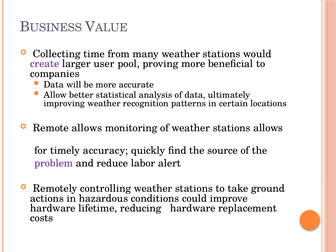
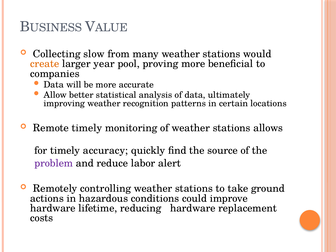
time: time -> slow (94, 54)
create colour: purple -> orange (45, 64)
user: user -> year (104, 64)
Remote allows: allows -> timely (87, 128)
